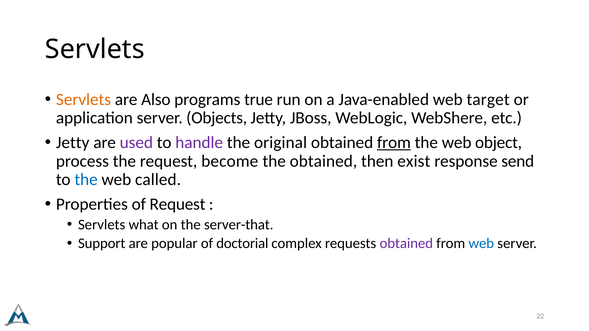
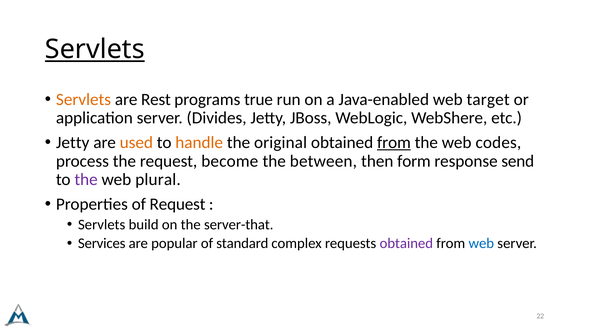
Servlets underline: none -> present (95, 49)
Also: Also -> Rest (156, 100)
Objects: Objects -> Divides (217, 118)
used colour: purple -> orange (136, 143)
handle colour: purple -> orange (199, 143)
object: object -> codes (498, 143)
the obtained: obtained -> between (323, 161)
exist: exist -> form (414, 161)
the colour: blue -> purple (86, 180)
called: called -> plural (158, 180)
what: what -> build (144, 225)
Support: Support -> Services (102, 244)
doctorial: doctorial -> standard (242, 244)
